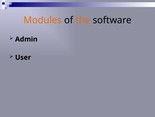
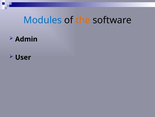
Modules colour: orange -> blue (43, 20)
